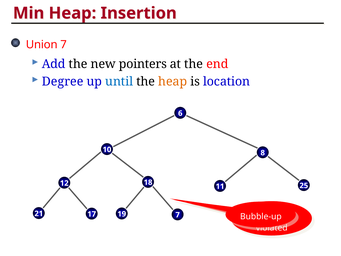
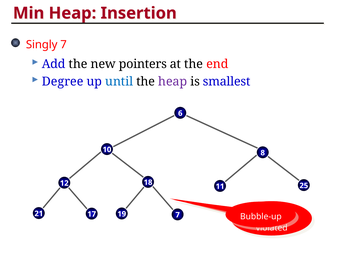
Union: Union -> Singly (42, 45)
heap colour: orange -> purple (173, 82)
location: location -> smallest (227, 82)
